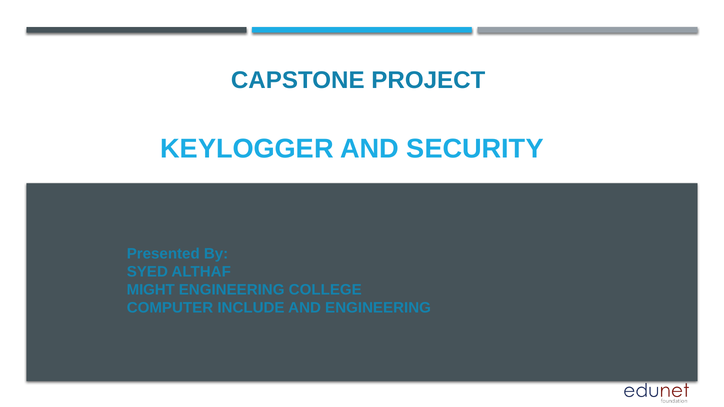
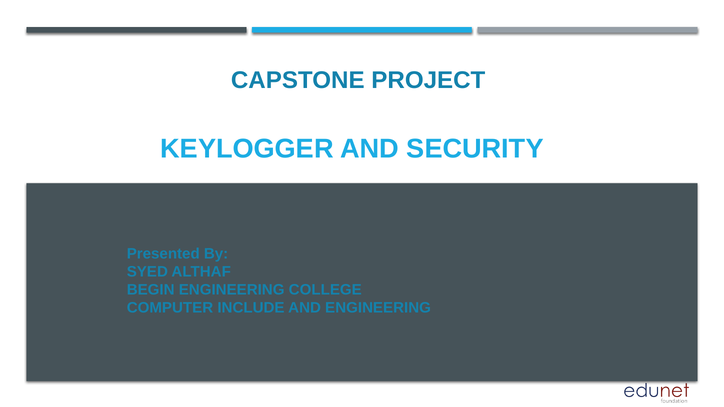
MIGHT: MIGHT -> BEGIN (151, 290)
